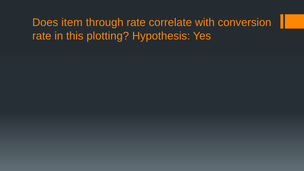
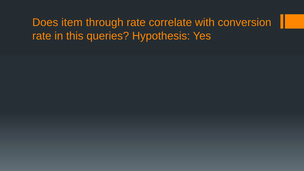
plotting: plotting -> queries (108, 36)
